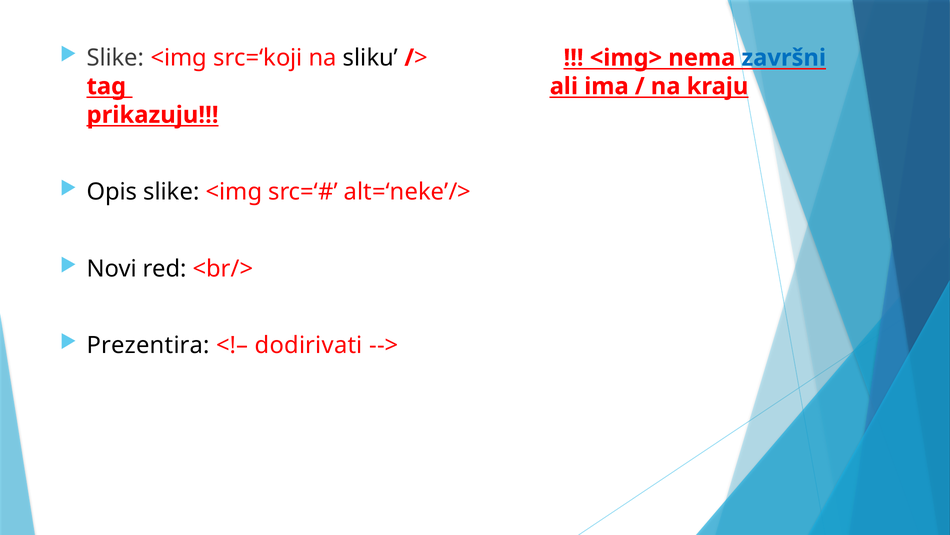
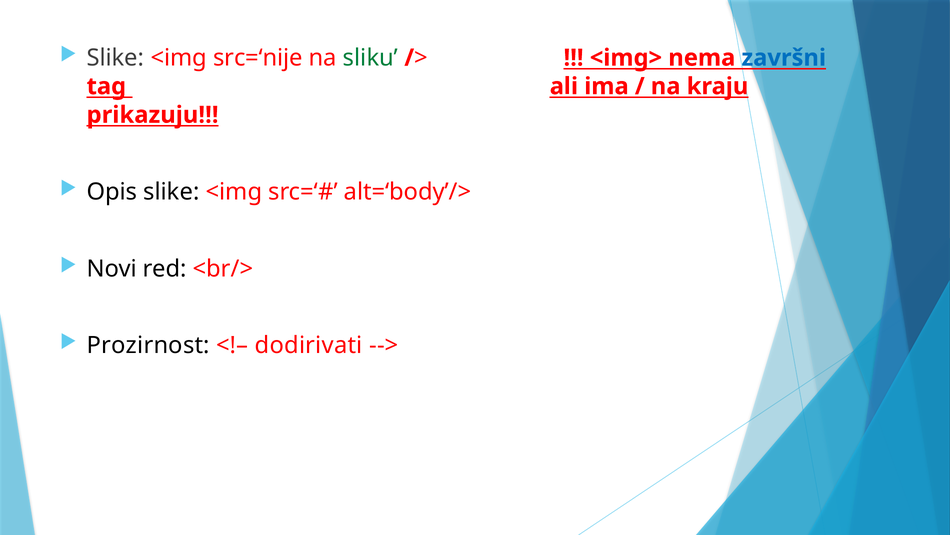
src=‘koji: src=‘koji -> src=‘nije (258, 58)
sliku colour: black -> green (371, 58)
alt=‘neke’/>: alt=‘neke’/> -> alt=‘body’/> (408, 192)
Prezentira: Prezentira -> Prozirnost (148, 345)
